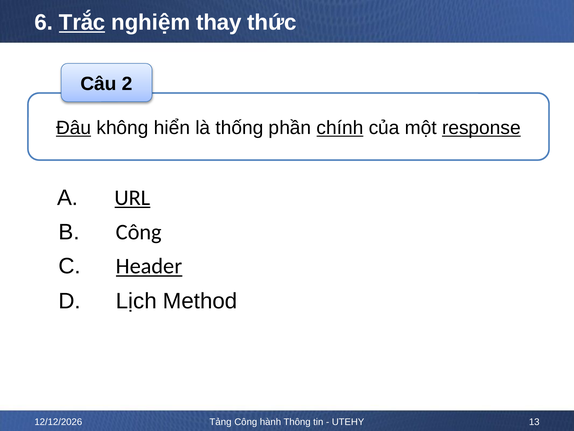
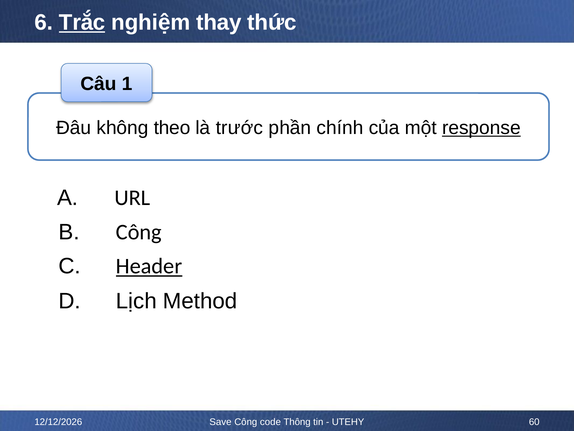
2: 2 -> 1 (127, 84)
Đâu underline: present -> none (74, 128)
hiển: hiển -> theo (172, 128)
thống: thống -> trước (239, 128)
chính underline: present -> none (340, 128)
URL underline: present -> none (132, 198)
Tảng: Tảng -> Save (221, 421)
hành: hành -> code (270, 421)
13: 13 -> 60 (534, 421)
